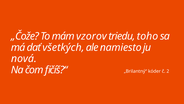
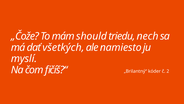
vzorov: vzorov -> should (92, 36)
toho: toho -> nech (148, 36)
nová: nová -> myslí (24, 58)
